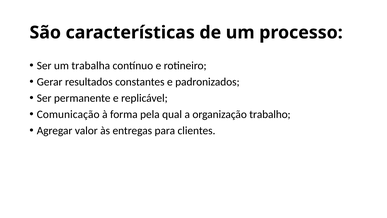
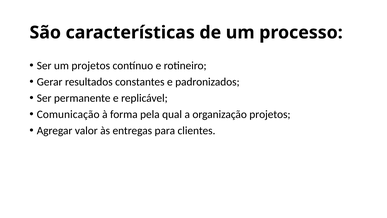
um trabalha: trabalha -> projetos (91, 65)
organização trabalho: trabalho -> projetos (270, 114)
